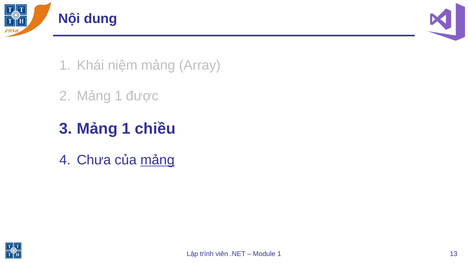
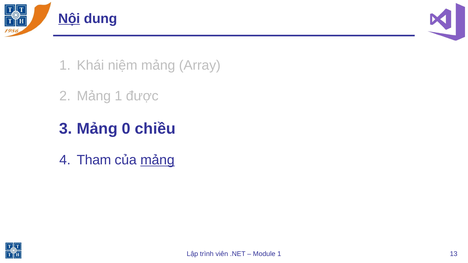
Nội underline: none -> present (69, 19)
1: 1 -> 0 (126, 129)
Chưa: Chưa -> Tham (94, 160)
